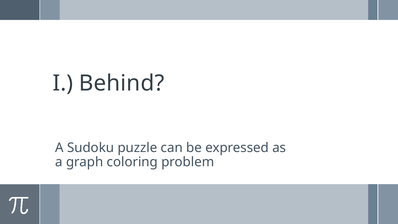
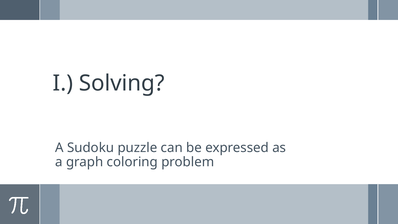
Behind: Behind -> Solving (122, 83)
